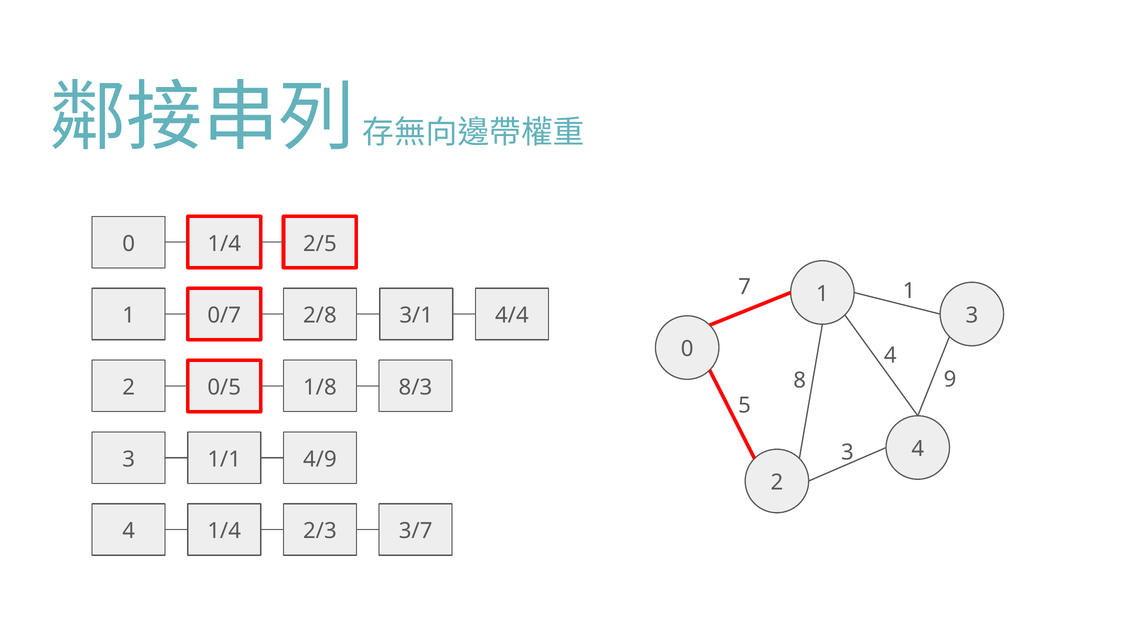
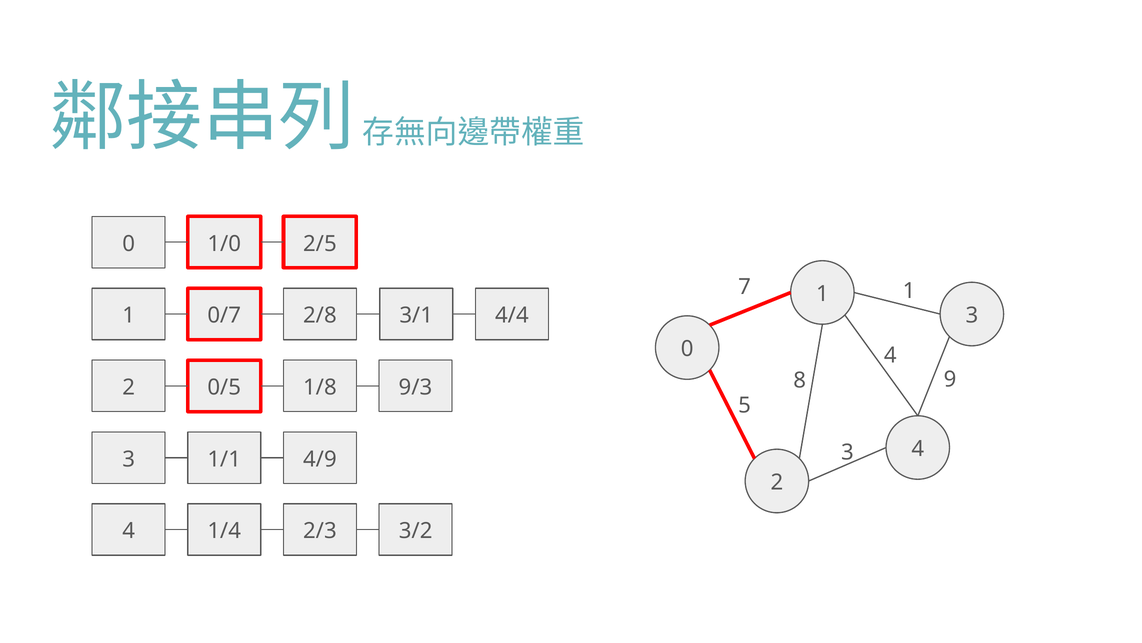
1/4: 1/4 -> 1/0 (224, 243)
8/3: 8/3 -> 9/3 (415, 387)
3/7: 3/7 -> 3/2 (416, 531)
